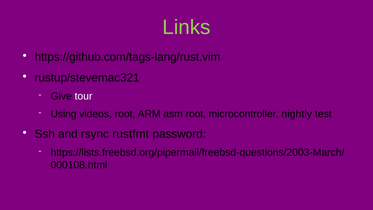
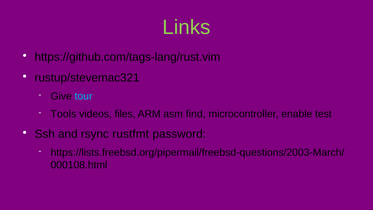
tour colour: white -> light blue (84, 96)
Using: Using -> Tools (63, 114)
videos root: root -> files (125, 114)
asm root: root -> find (196, 114)
nightly: nightly -> enable (297, 114)
